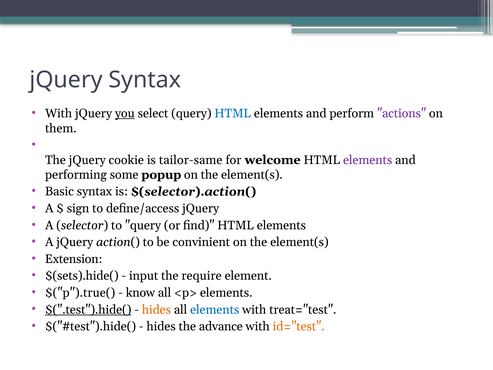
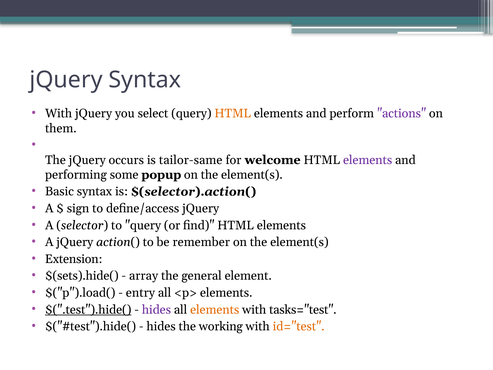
you underline: present -> none (125, 113)
HTML colour: blue -> orange (233, 113)
cookie: cookie -> occurs (126, 160)
convinient: convinient -> remember (201, 242)
input: input -> array (144, 276)
require: require -> general (202, 276)
$("p").true(: $("p").true( -> $("p").load( (80, 293)
know: know -> entry (140, 293)
hides colour: orange -> purple (156, 309)
elements colour: blue -> orange (215, 309)
treat="test: treat="test -> tasks="test (303, 309)
advance: advance -> working (221, 326)
